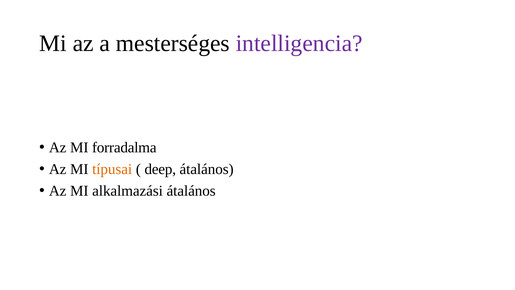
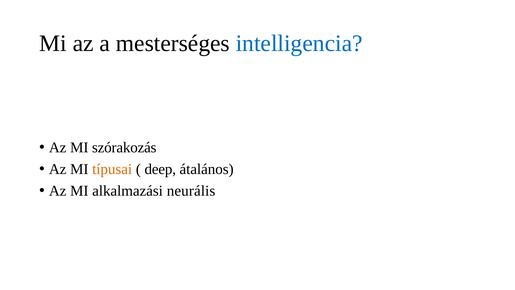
intelligencia colour: purple -> blue (299, 43)
forradalma: forradalma -> szórakozás (124, 147)
alkalmazási átalános: átalános -> neurális (191, 191)
